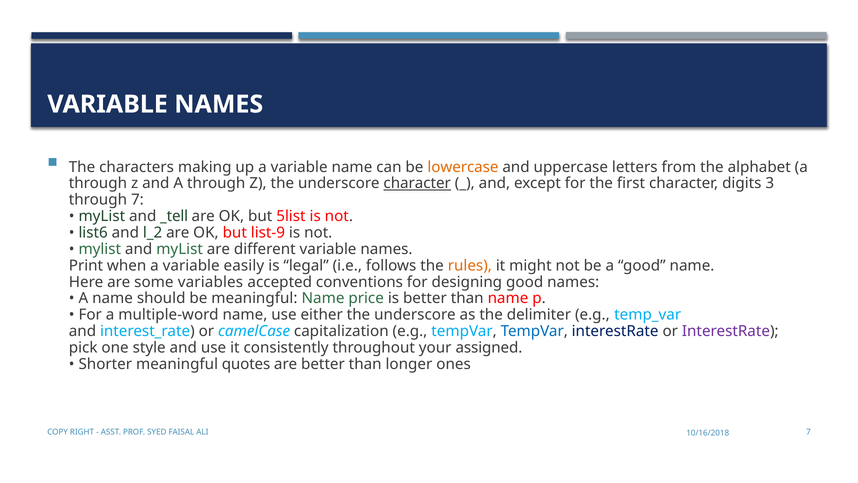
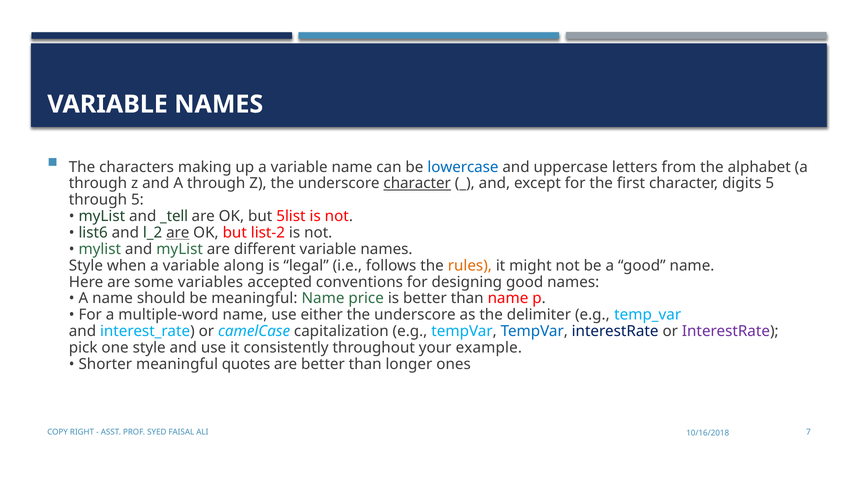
lowercase colour: orange -> blue (463, 167)
digits 3: 3 -> 5 (770, 183)
through 7: 7 -> 5 (137, 200)
are underline: none -> present (178, 233)
list-9: list-9 -> list-2 (268, 233)
Print: Print -> Style (86, 265)
easily: easily -> along (244, 265)
assigned: assigned -> example (489, 347)
